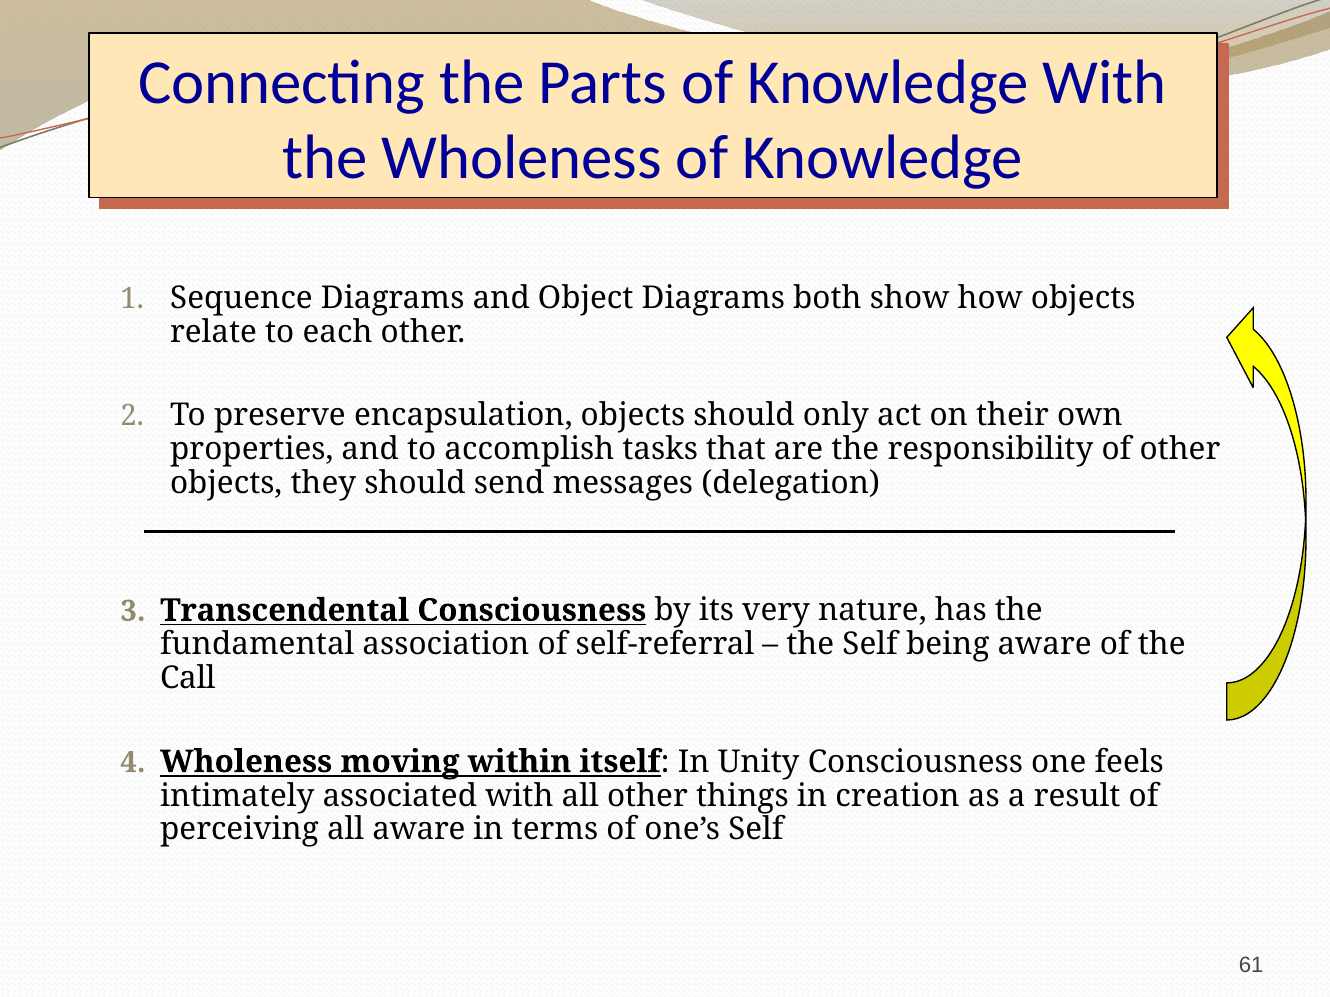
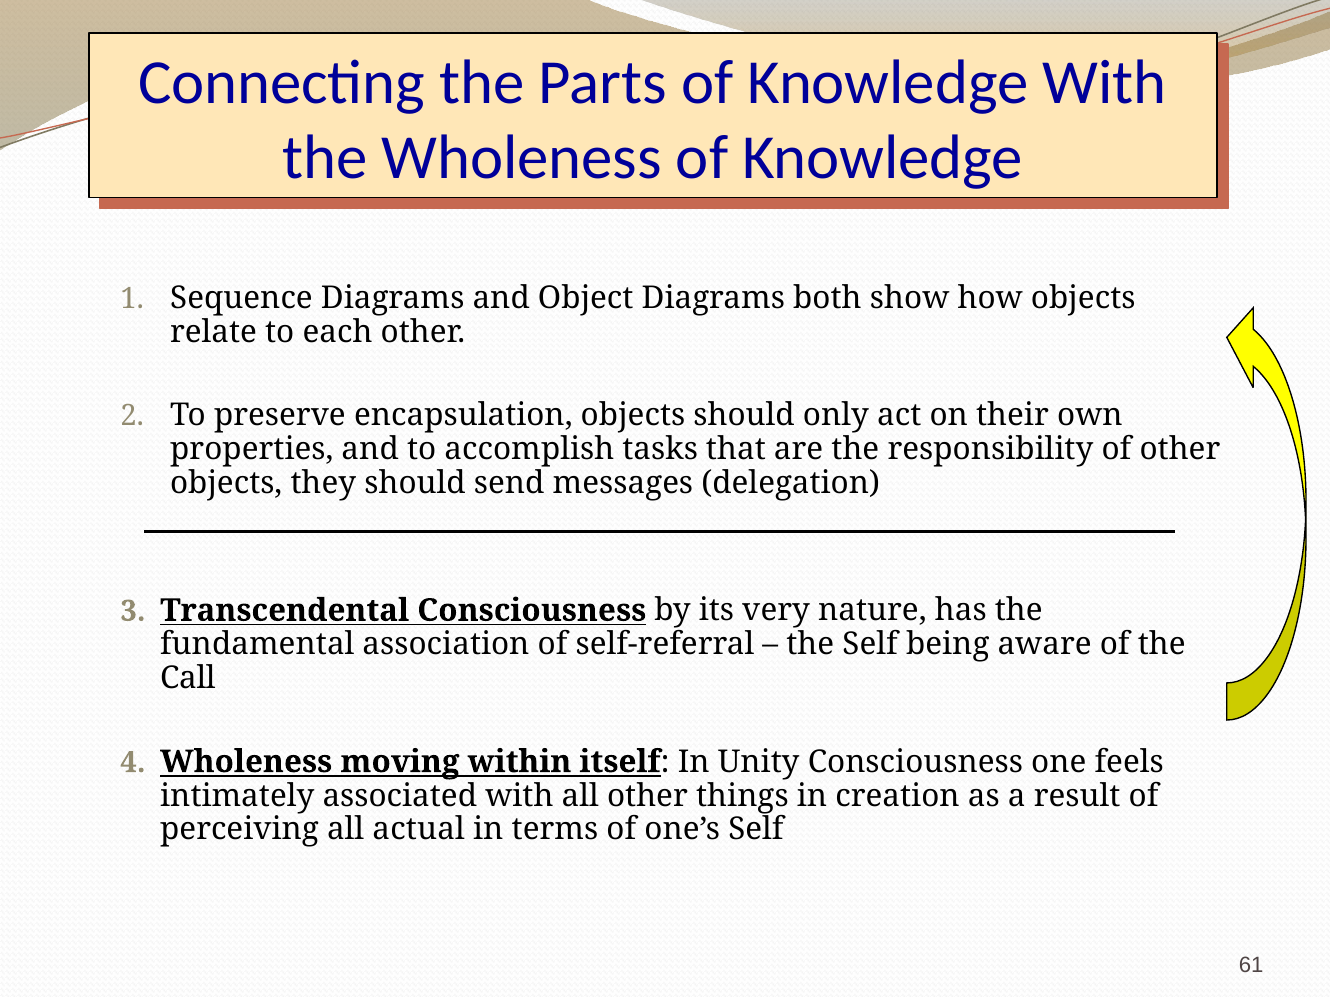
all aware: aware -> actual (419, 830)
